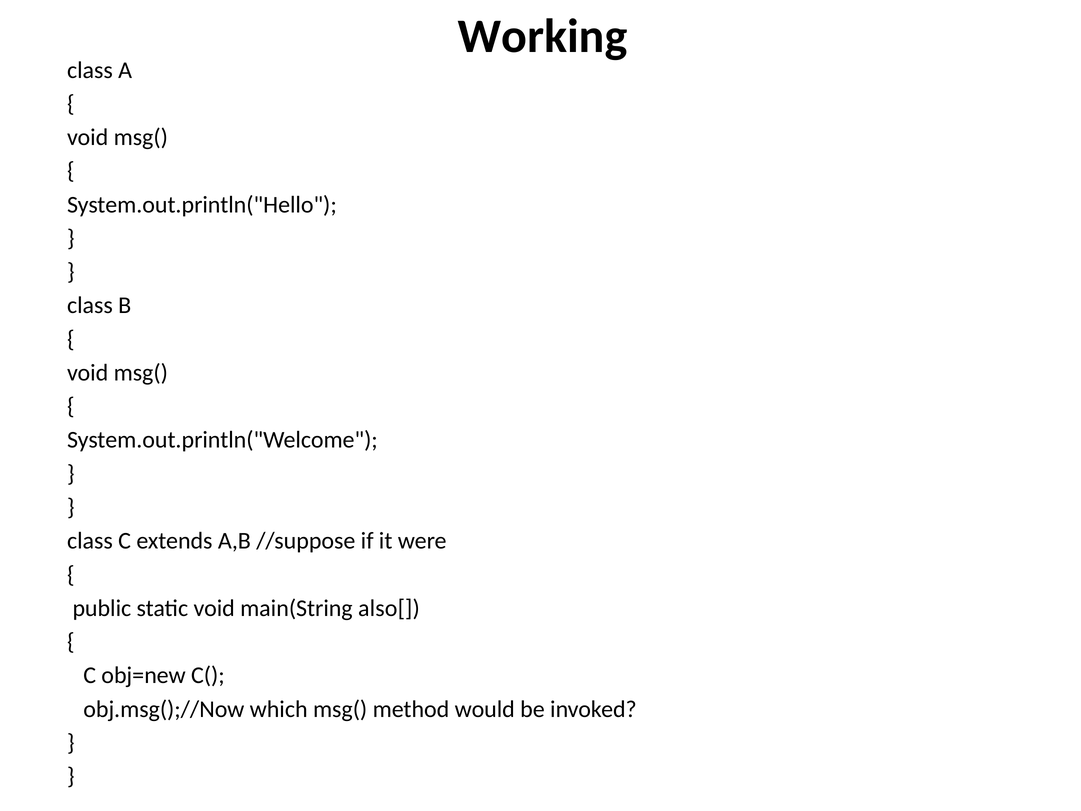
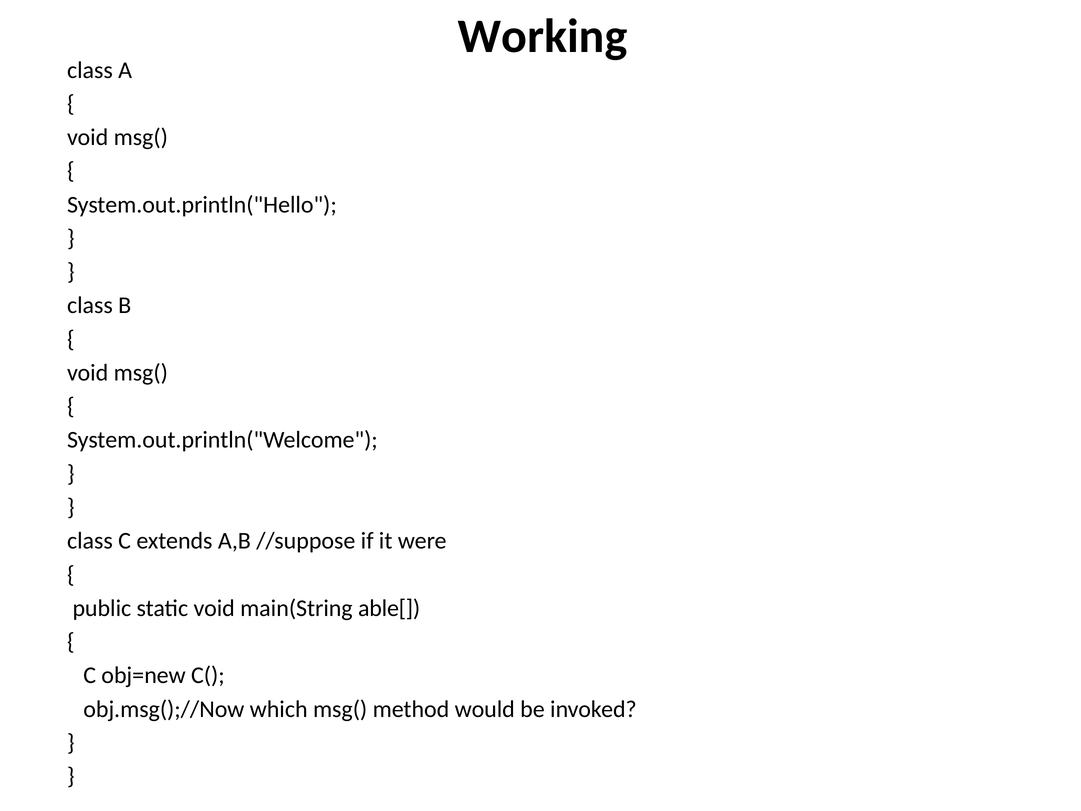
also[: also[ -> able[ (389, 608)
